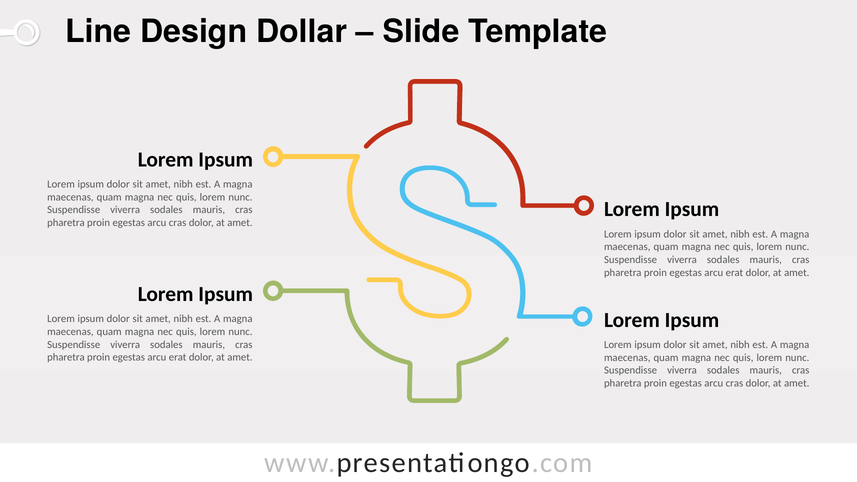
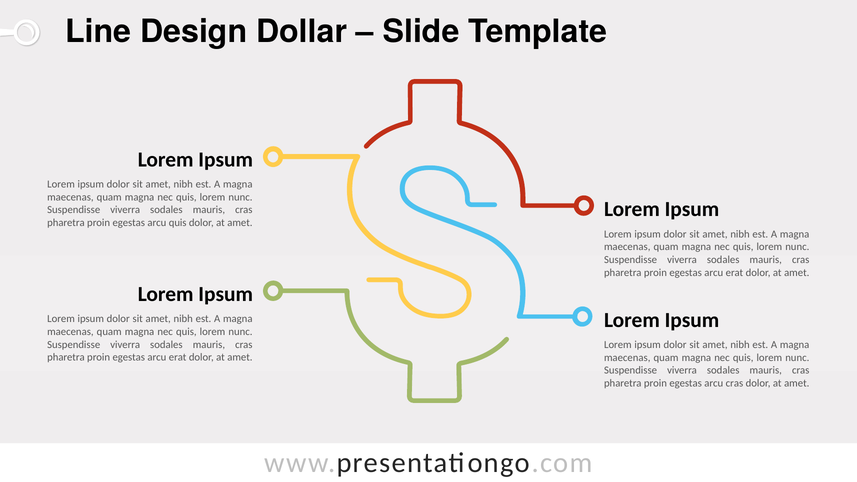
cras: cras -> quis (178, 223)
